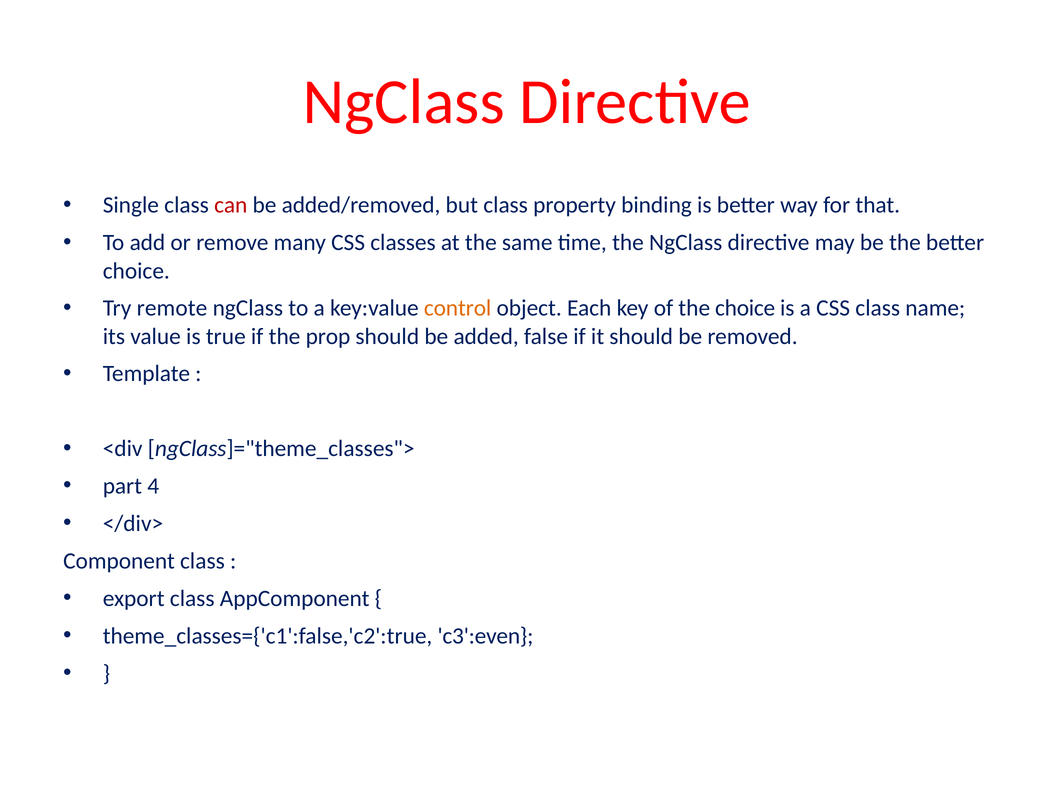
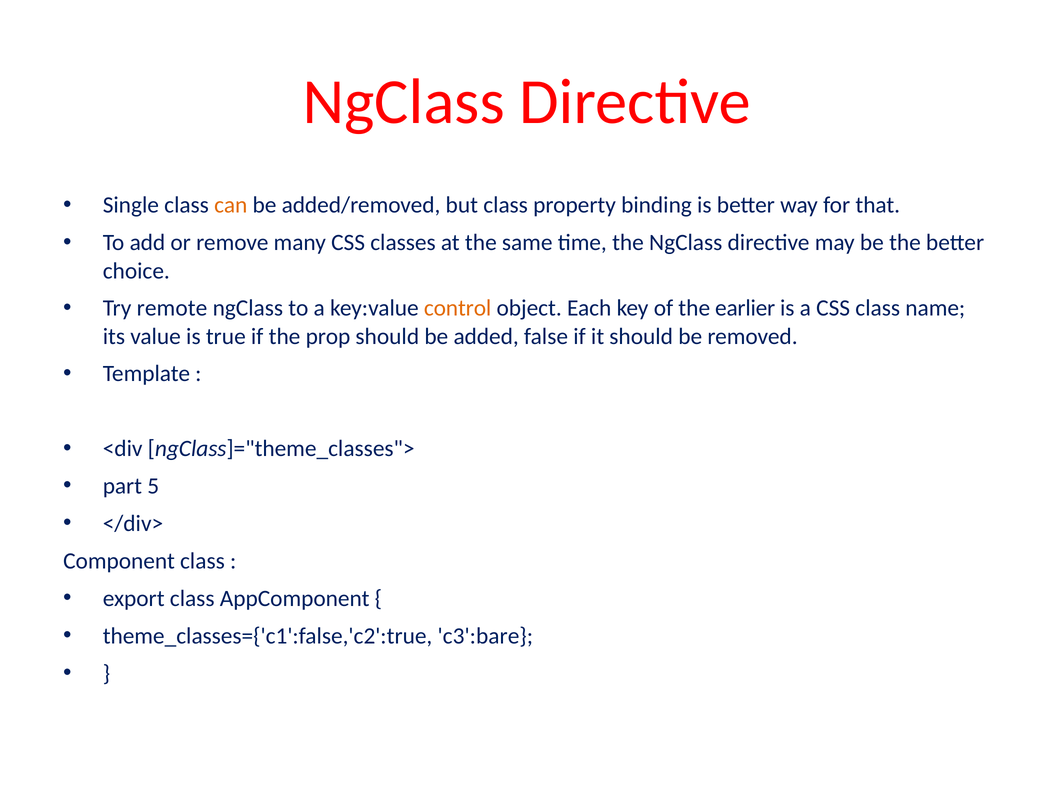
can colour: red -> orange (231, 205)
the choice: choice -> earlier (745, 308)
4: 4 -> 5 (153, 486)
c3':even: c3':even -> c3':bare (485, 636)
